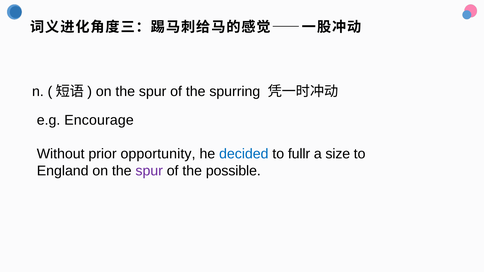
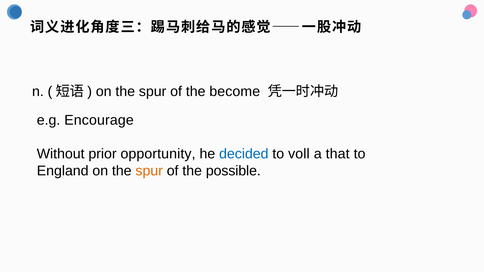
spurring: spurring -> become (235, 92)
fullr: fullr -> voll (299, 154)
size: size -> that (338, 154)
spur colour: purple -> orange (149, 171)
